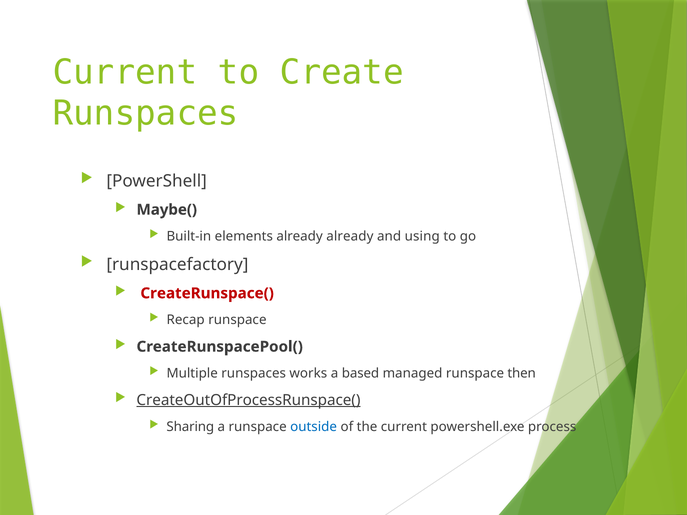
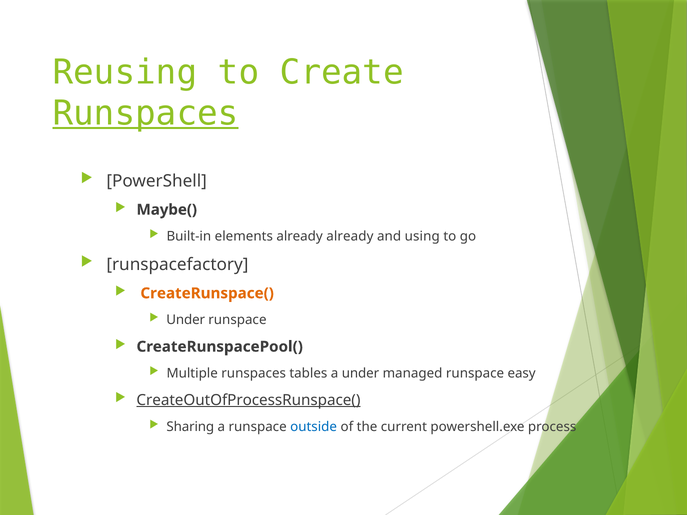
Current: Current -> Reusing (125, 72)
Runspaces underline: none -> present (146, 113)
CreateRunspace( colour: red -> orange (207, 293)
Recap: Recap -> Under (186, 320)
works: works -> tables (308, 373)
a based: based -> under (360, 373)
then: then -> easy (522, 373)
